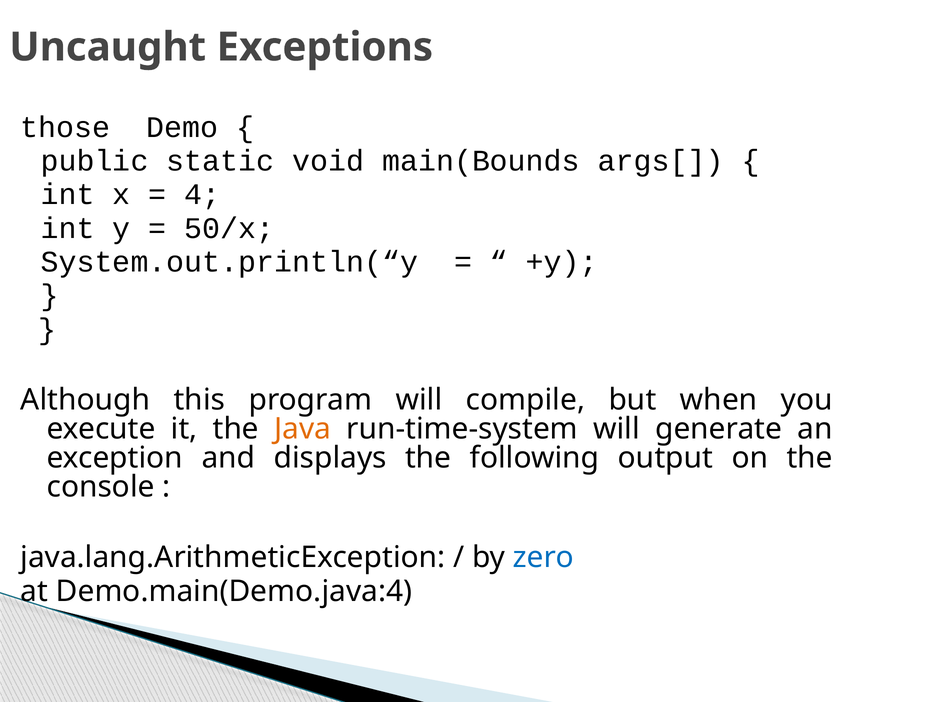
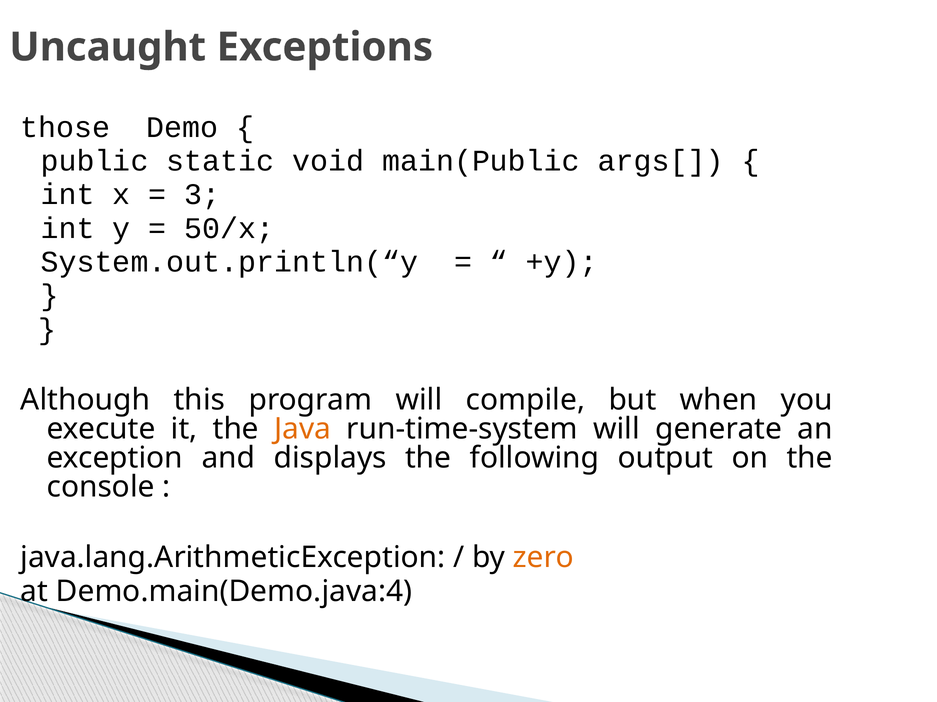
main(Bounds: main(Bounds -> main(Public (481, 161)
4: 4 -> 3 (202, 195)
zero colour: blue -> orange (543, 558)
